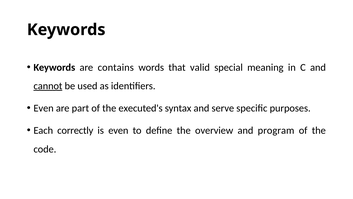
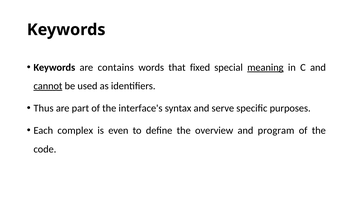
valid: valid -> fixed (200, 67)
meaning underline: none -> present (265, 67)
Even: Even -> Thus (44, 108)
executed's: executed's -> interface's (141, 108)
correctly: correctly -> complex (75, 130)
